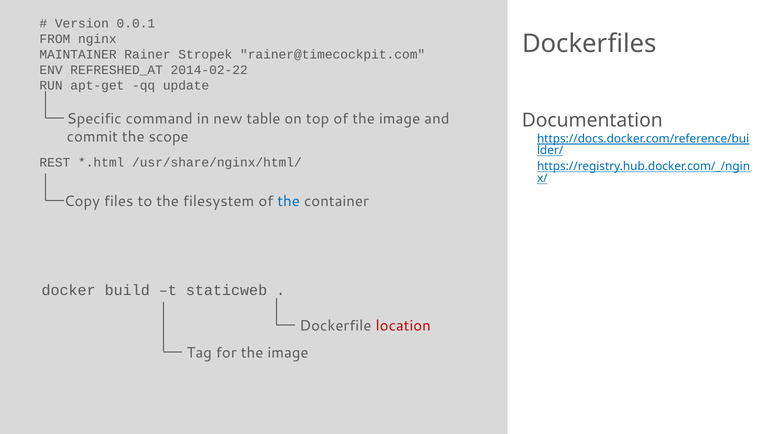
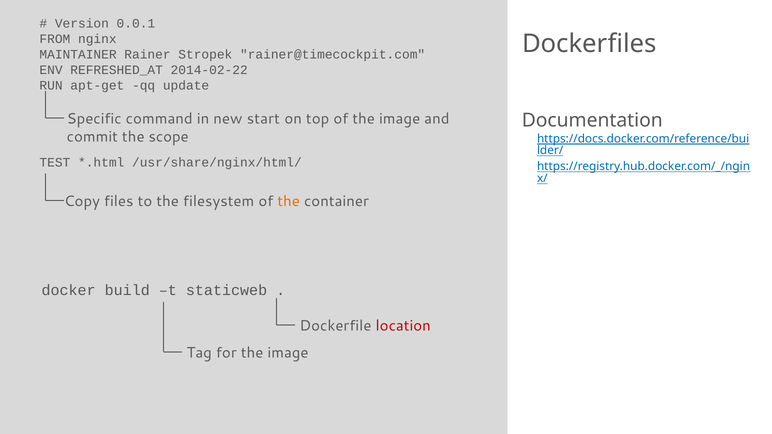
table: table -> start (263, 119)
REST: REST -> TEST (55, 163)
the colour: blue -> orange (289, 201)
